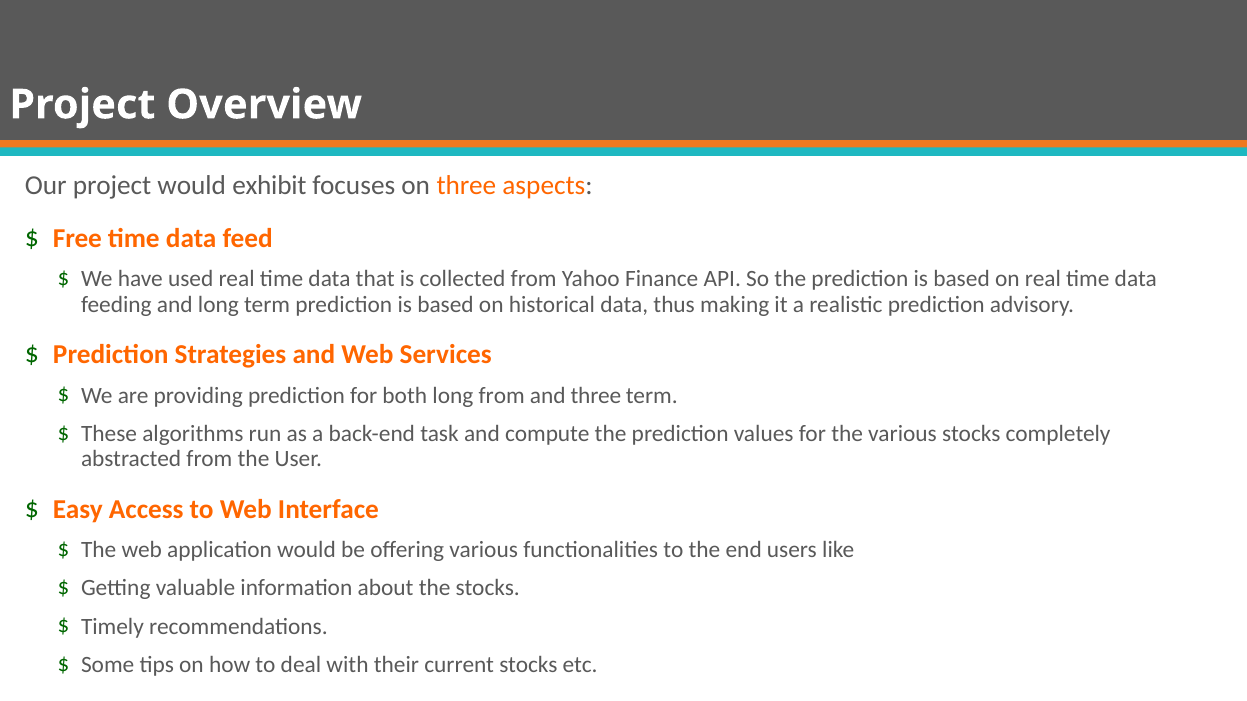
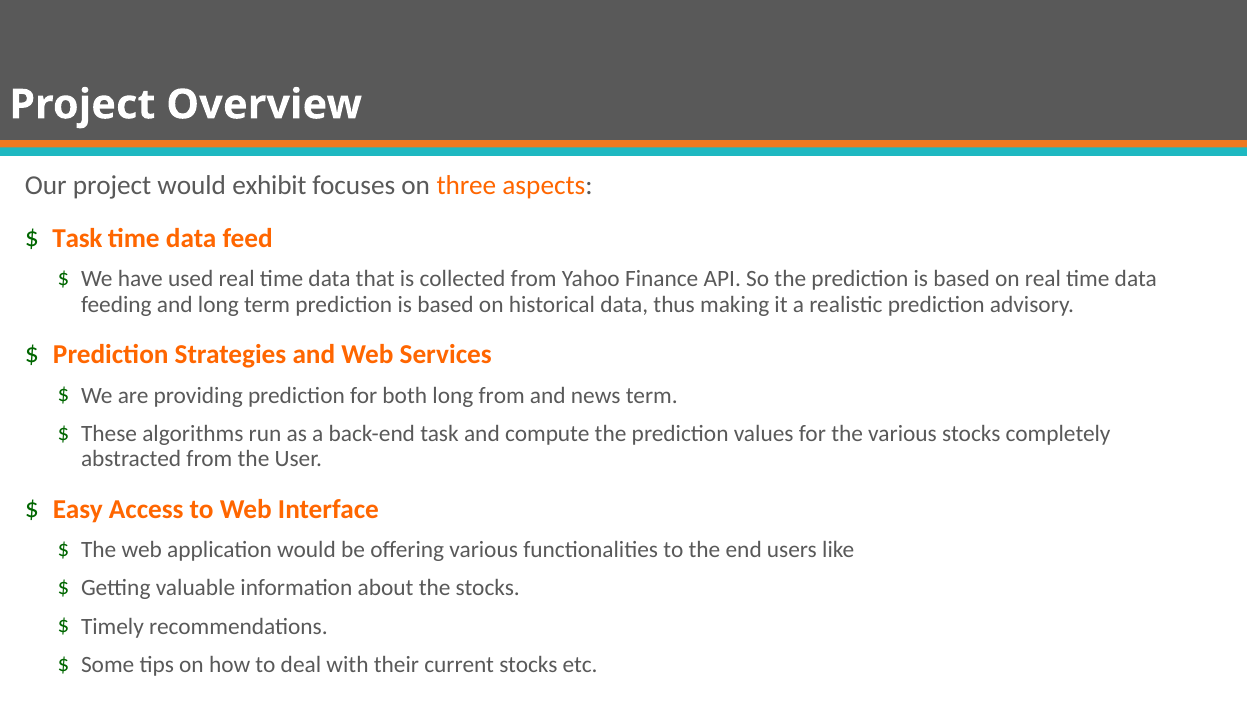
Free: Free -> Task (78, 239)
and three: three -> news (596, 396)
